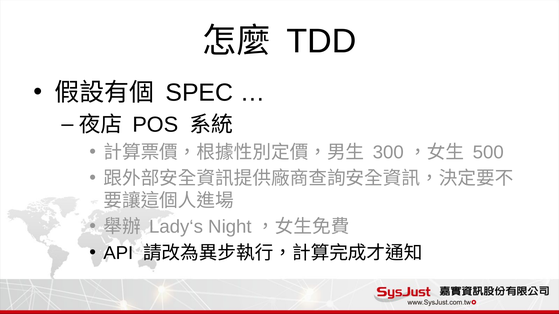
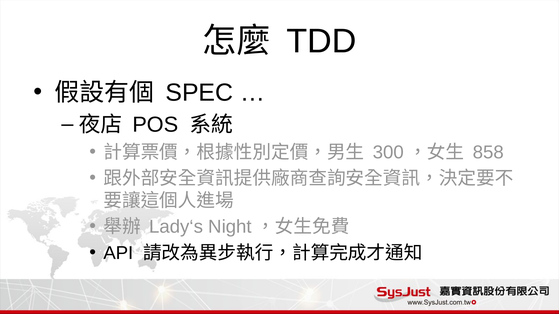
500: 500 -> 858 (488, 153)
